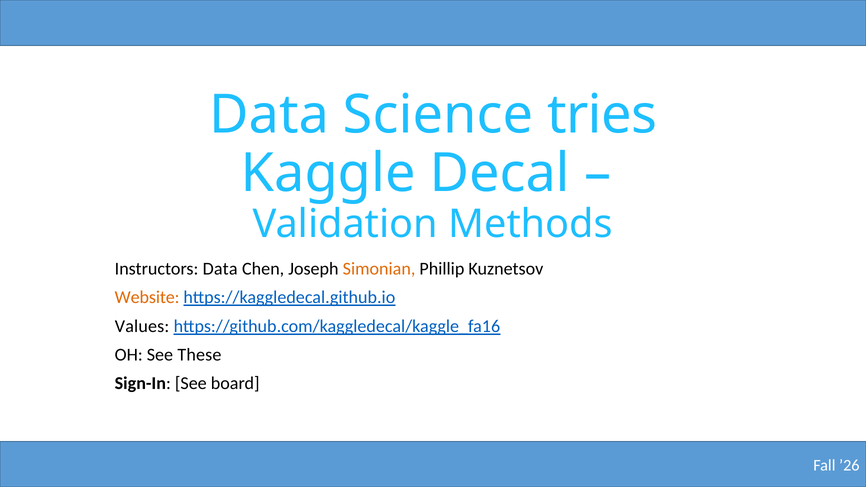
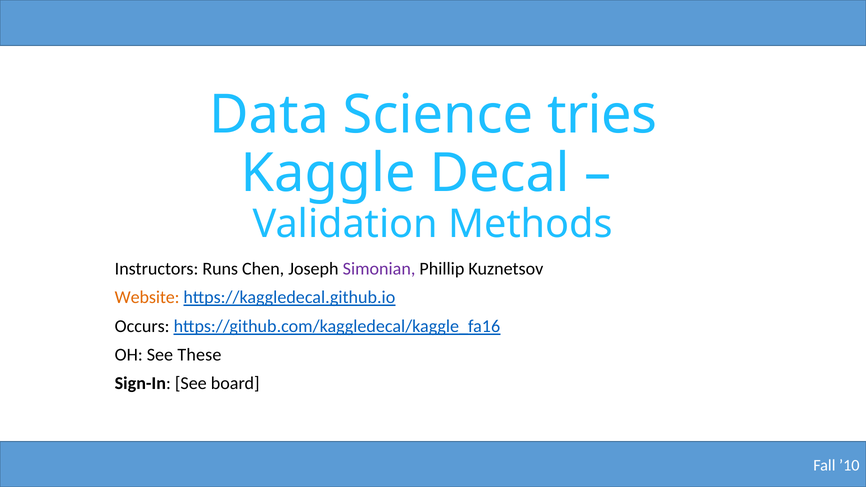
Instructors Data: Data -> Runs (220, 269)
Simonian colour: orange -> purple (379, 269)
Values: Values -> Occurs (142, 326)
’26: ’26 -> ’10 (849, 465)
